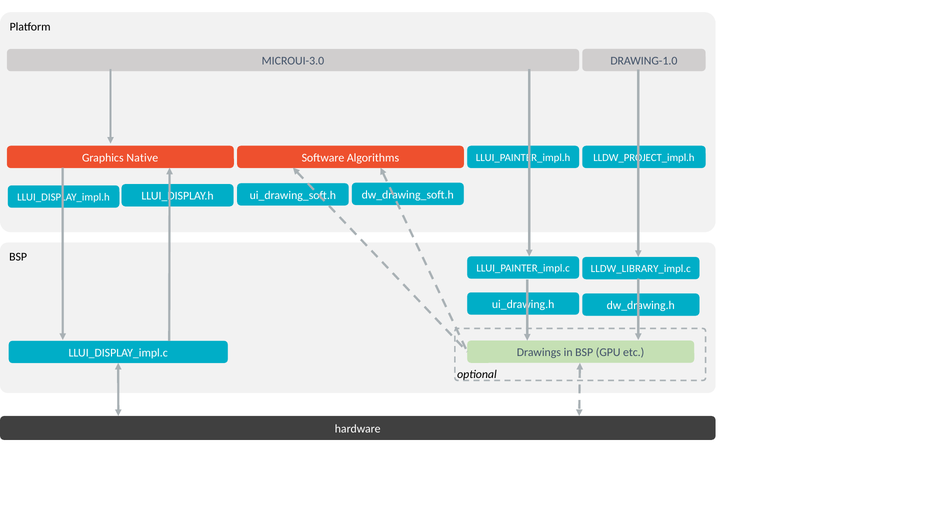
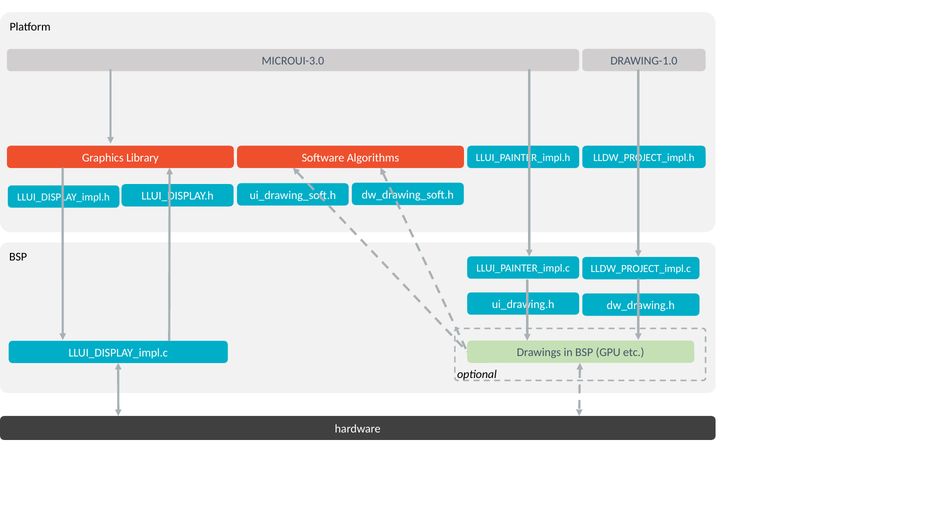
Native: Native -> Library (142, 158)
LLDW_LIBRARY_impl.c: LLDW_LIBRARY_impl.c -> LLDW_PROJECT_impl.c (641, 269)
